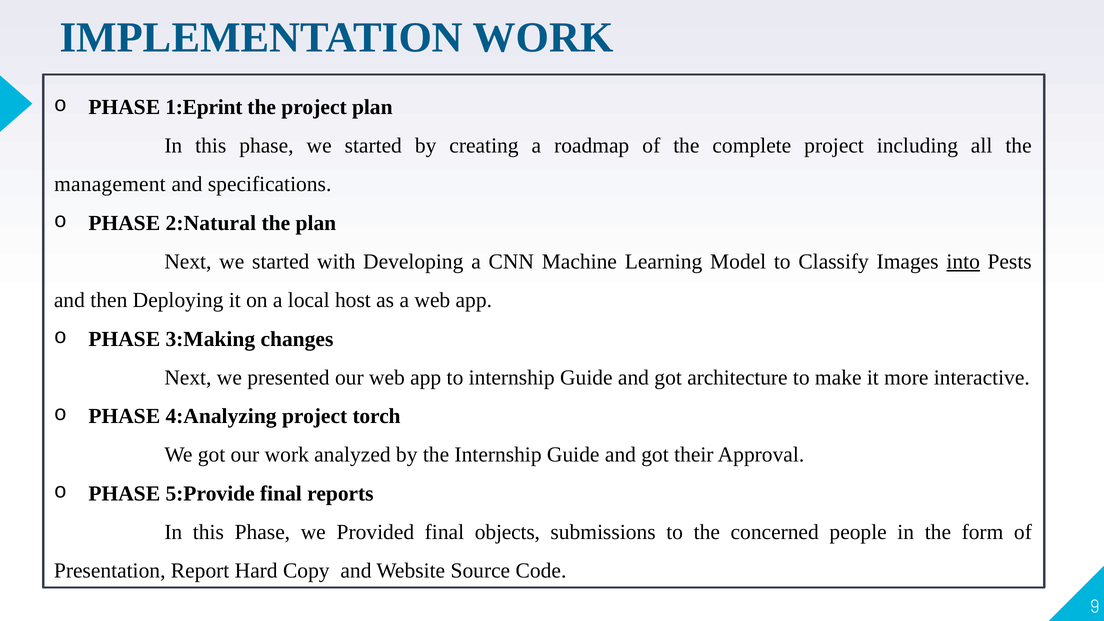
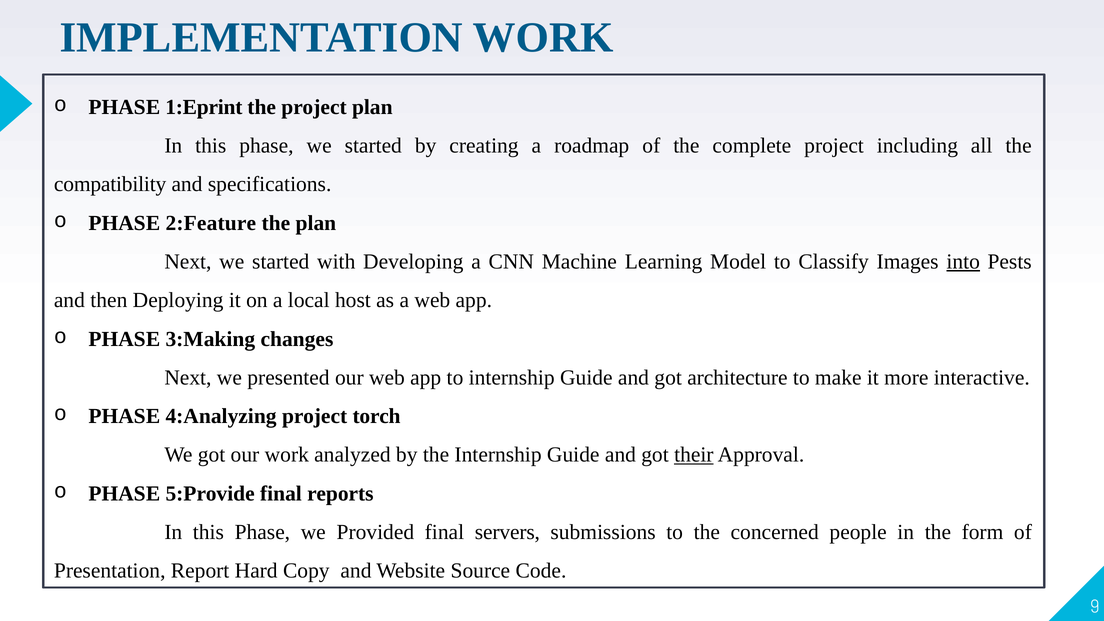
management: management -> compatibility (110, 184)
2:Natural: 2:Natural -> 2:Feature (211, 223)
their underline: none -> present (694, 455)
objects: objects -> servers (507, 532)
